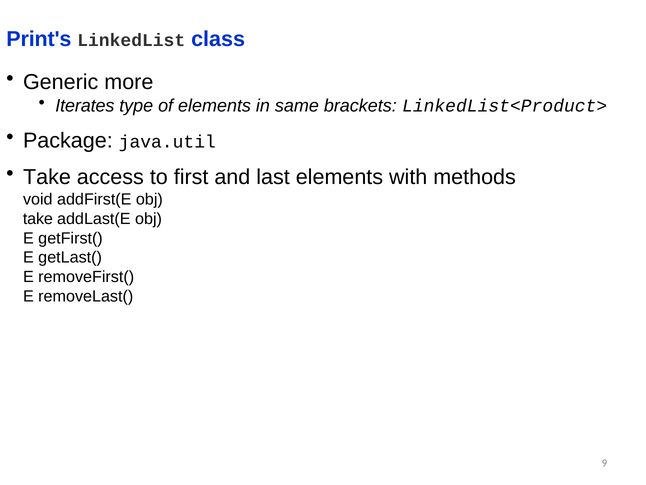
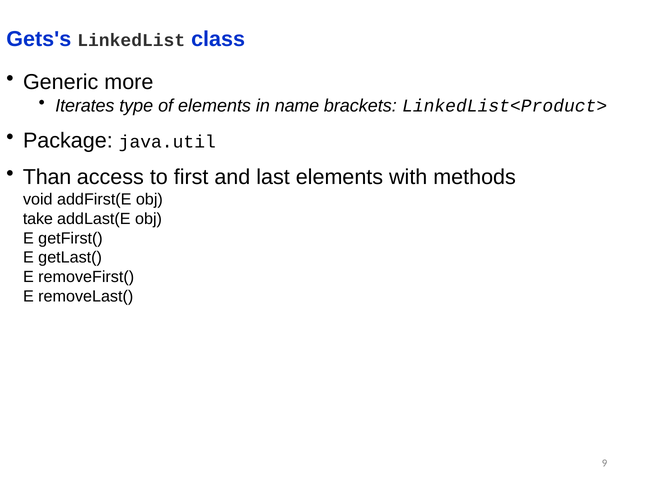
Print's: Print's -> Gets's (39, 39)
same: same -> name (297, 106)
Take: Take -> Than (47, 177)
